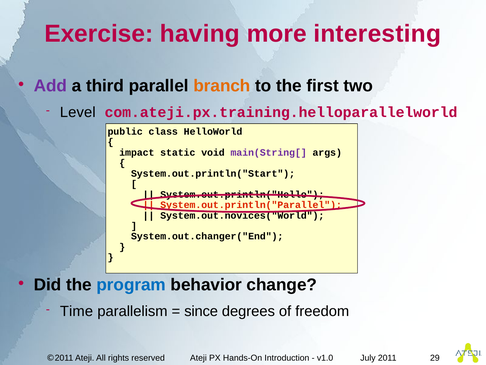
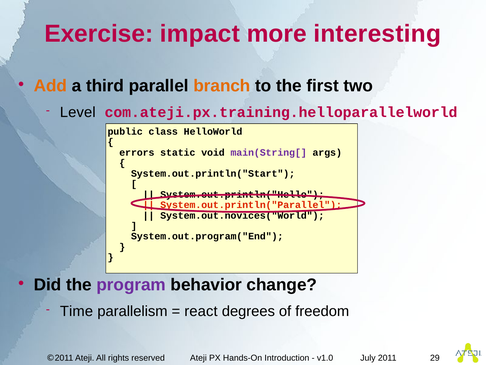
having: having -> impact (200, 34)
Add colour: purple -> orange (50, 86)
impact: impact -> errors (137, 152)
System.out.changer("End: System.out.changer("End -> System.out.program("End (207, 236)
program colour: blue -> purple (131, 284)
since: since -> react (201, 311)
